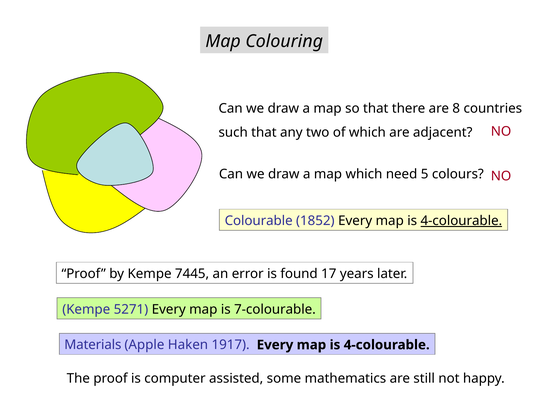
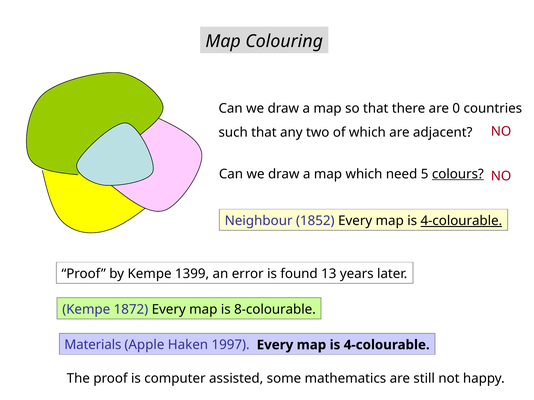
8: 8 -> 0 (456, 108)
colours underline: none -> present (458, 174)
Colourable: Colourable -> Neighbour (259, 221)
7445: 7445 -> 1399 (192, 274)
17: 17 -> 13 (329, 274)
5271: 5271 -> 1872 (131, 310)
7-colourable: 7-colourable -> 8-colourable (275, 310)
1917: 1917 -> 1997 (231, 345)
